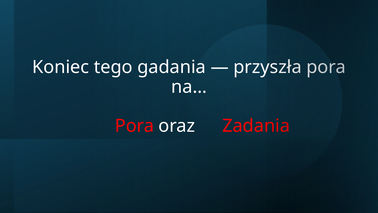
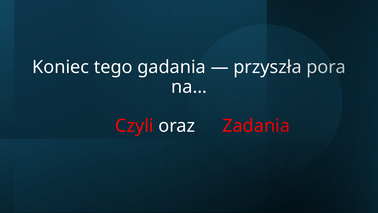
Pora: Pora -> Czyli (134, 126)
